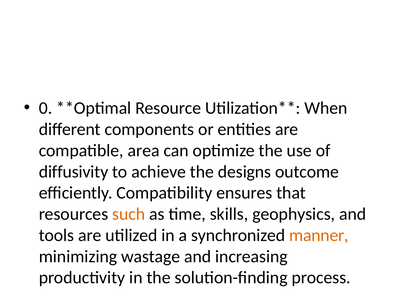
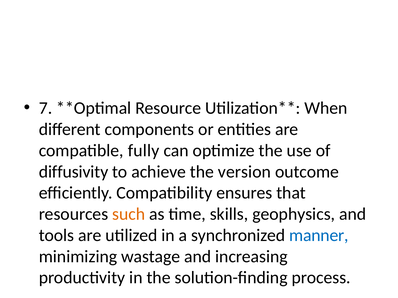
0: 0 -> 7 (46, 108)
area: area -> fully (144, 151)
designs: designs -> version (244, 172)
manner colour: orange -> blue (319, 236)
